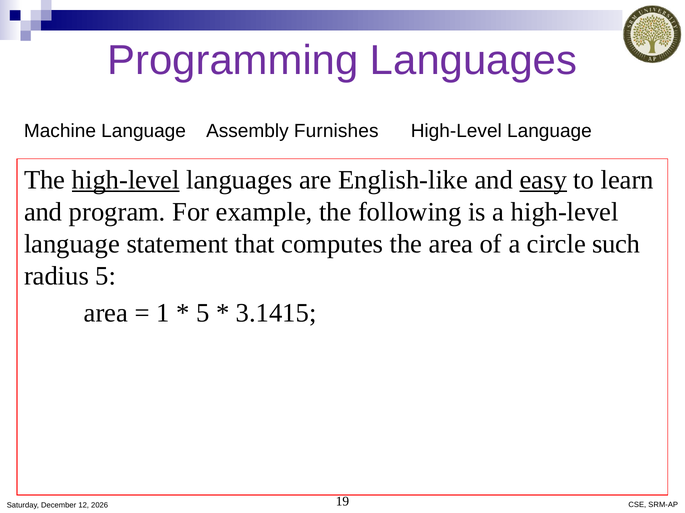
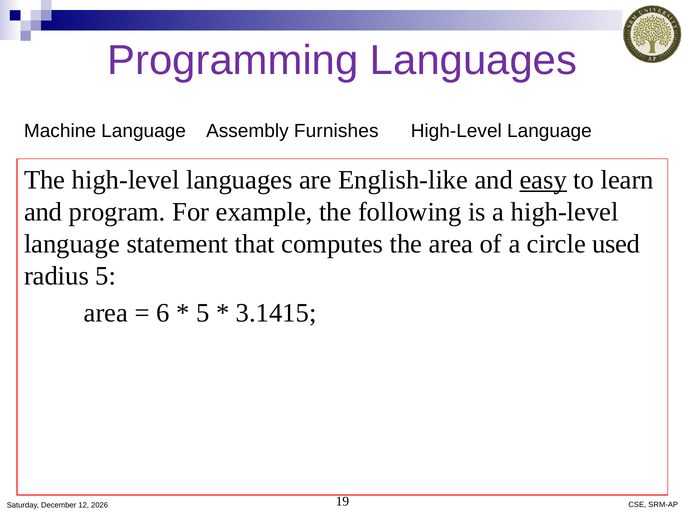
high-level underline: present -> none (126, 180)
such: such -> used (616, 244)
1: 1 -> 6 (163, 314)
